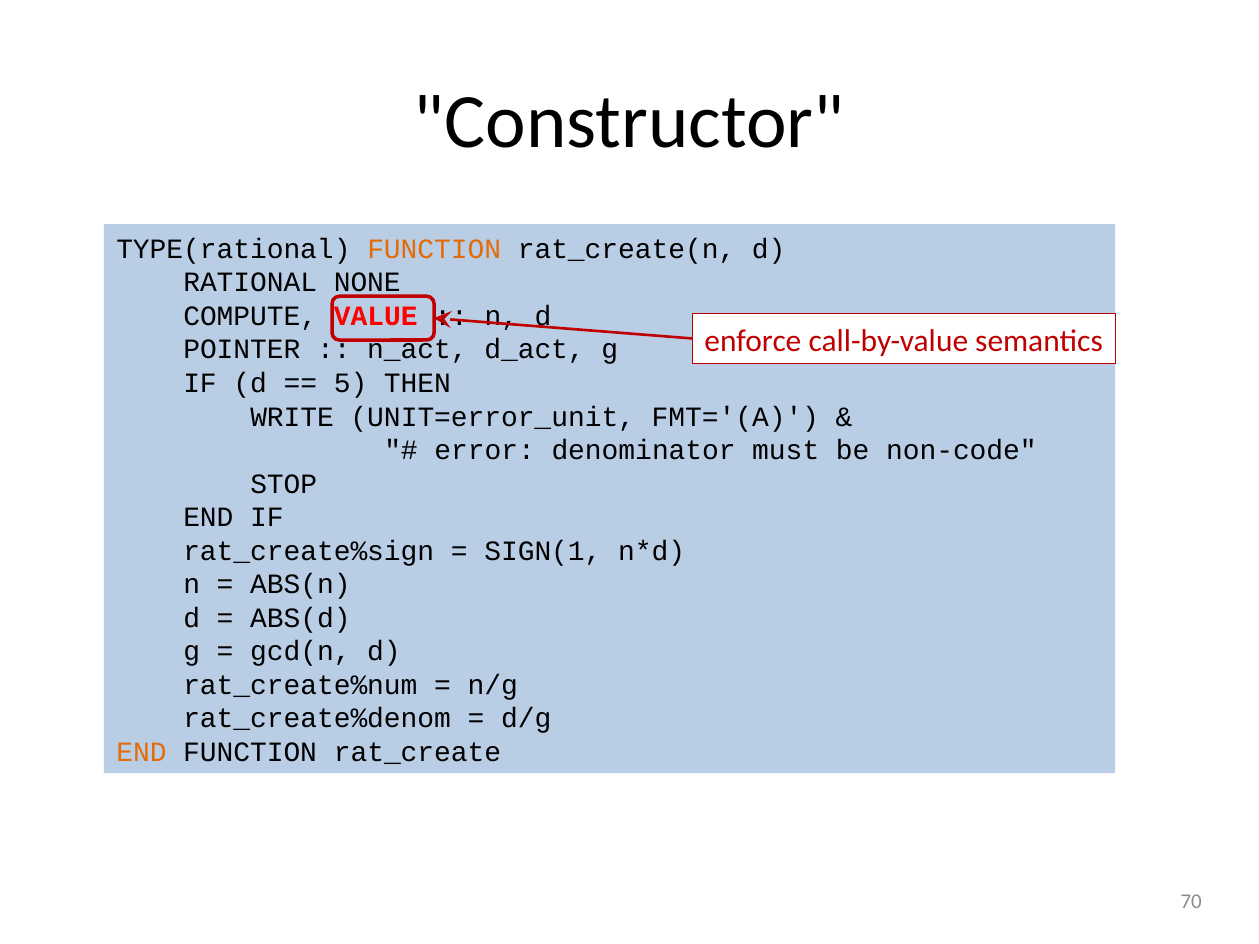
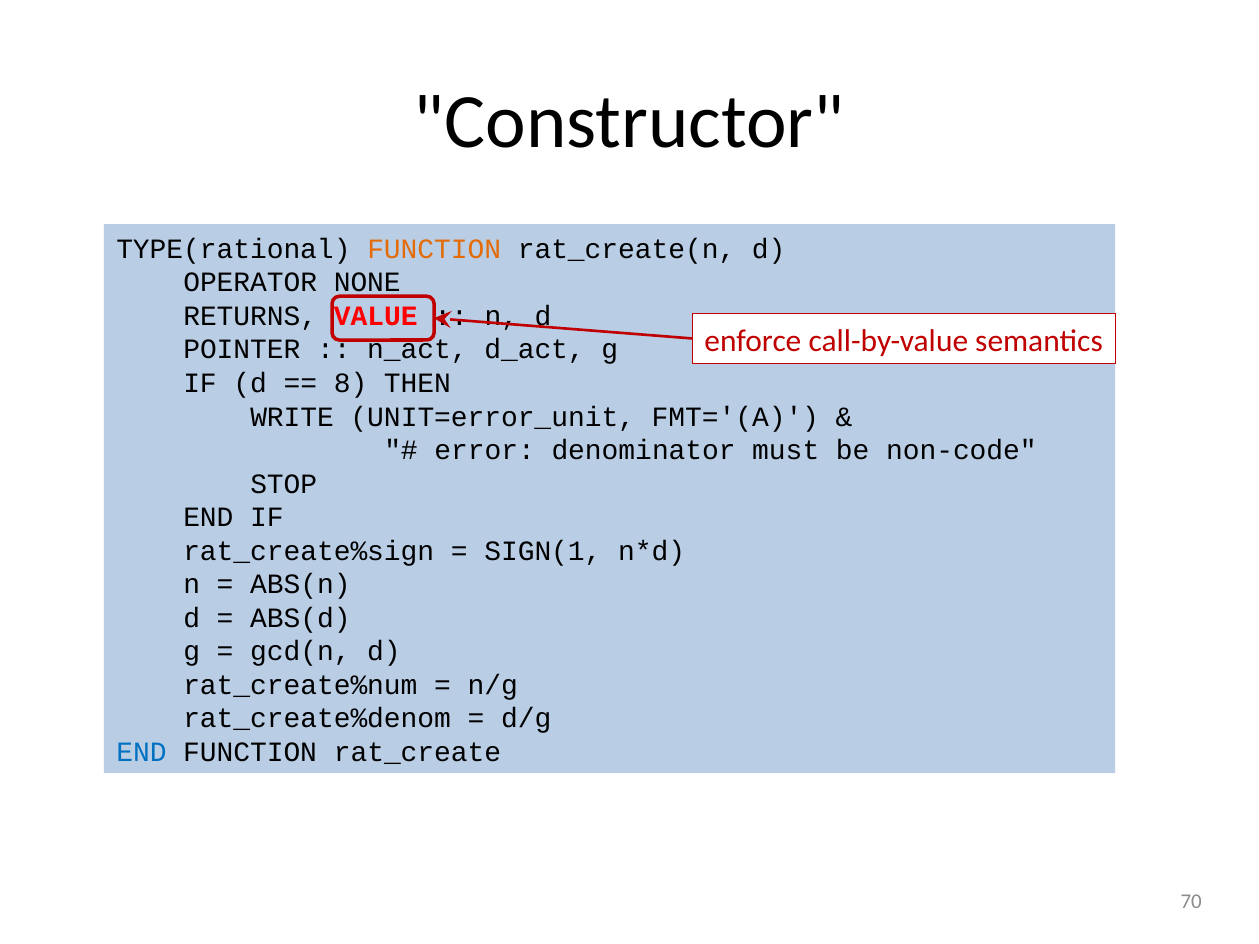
RATIONAL: RATIONAL -> OPERATOR (250, 283)
COMPUTE: COMPUTE -> RETURNS (250, 316)
5: 5 -> 8 (351, 383)
END colour: orange -> blue (141, 752)
